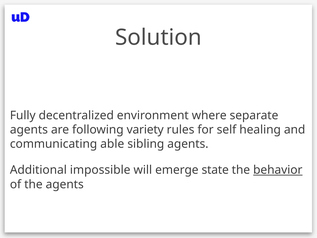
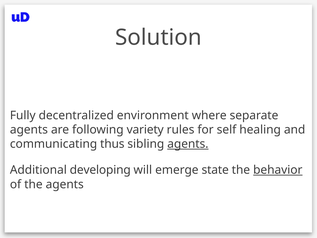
able: able -> thus (112, 144)
agents underline: none -> present (188, 144)
impossible: impossible -> developing (100, 170)
